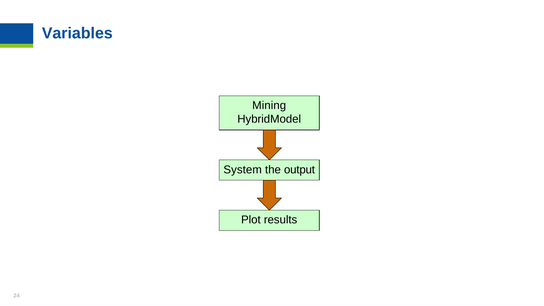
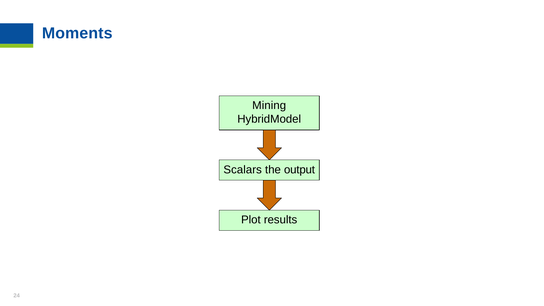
Variables: Variables -> Moments (77, 33)
System: System -> Scalars (243, 170)
